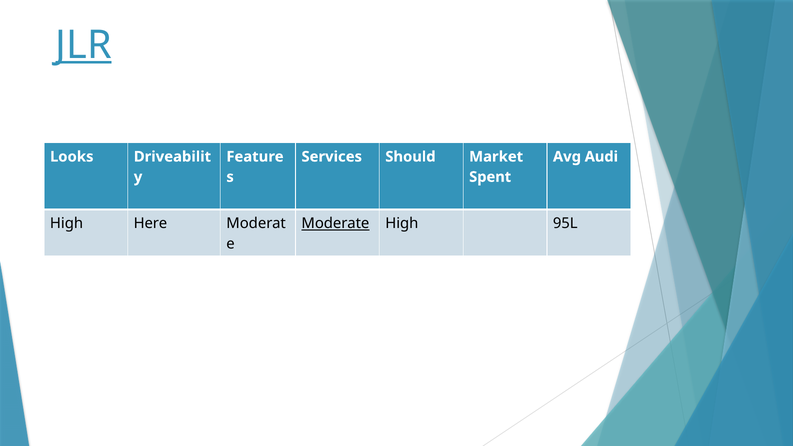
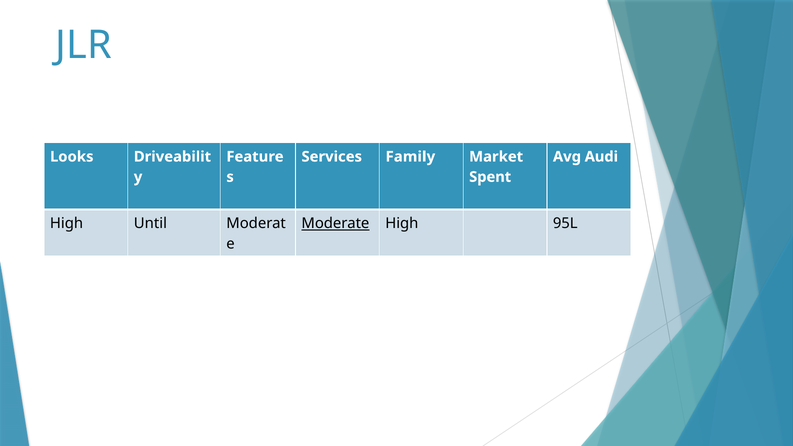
JLR underline: present -> none (84, 45)
Should: Should -> Family (410, 157)
Here: Here -> Until (150, 223)
